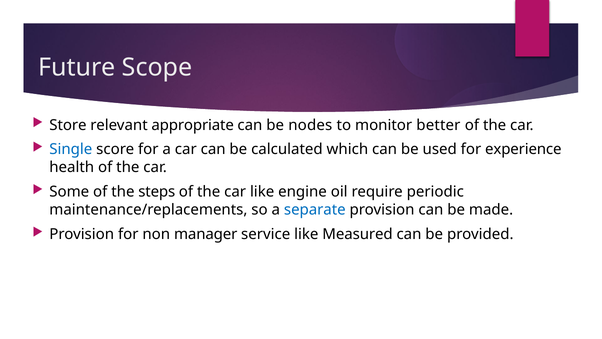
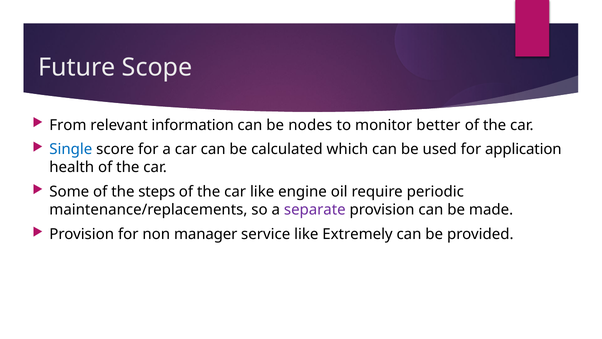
Store: Store -> From (68, 125)
appropriate: appropriate -> information (193, 125)
experience: experience -> application (523, 149)
separate colour: blue -> purple (315, 210)
Measured: Measured -> Extremely (358, 234)
